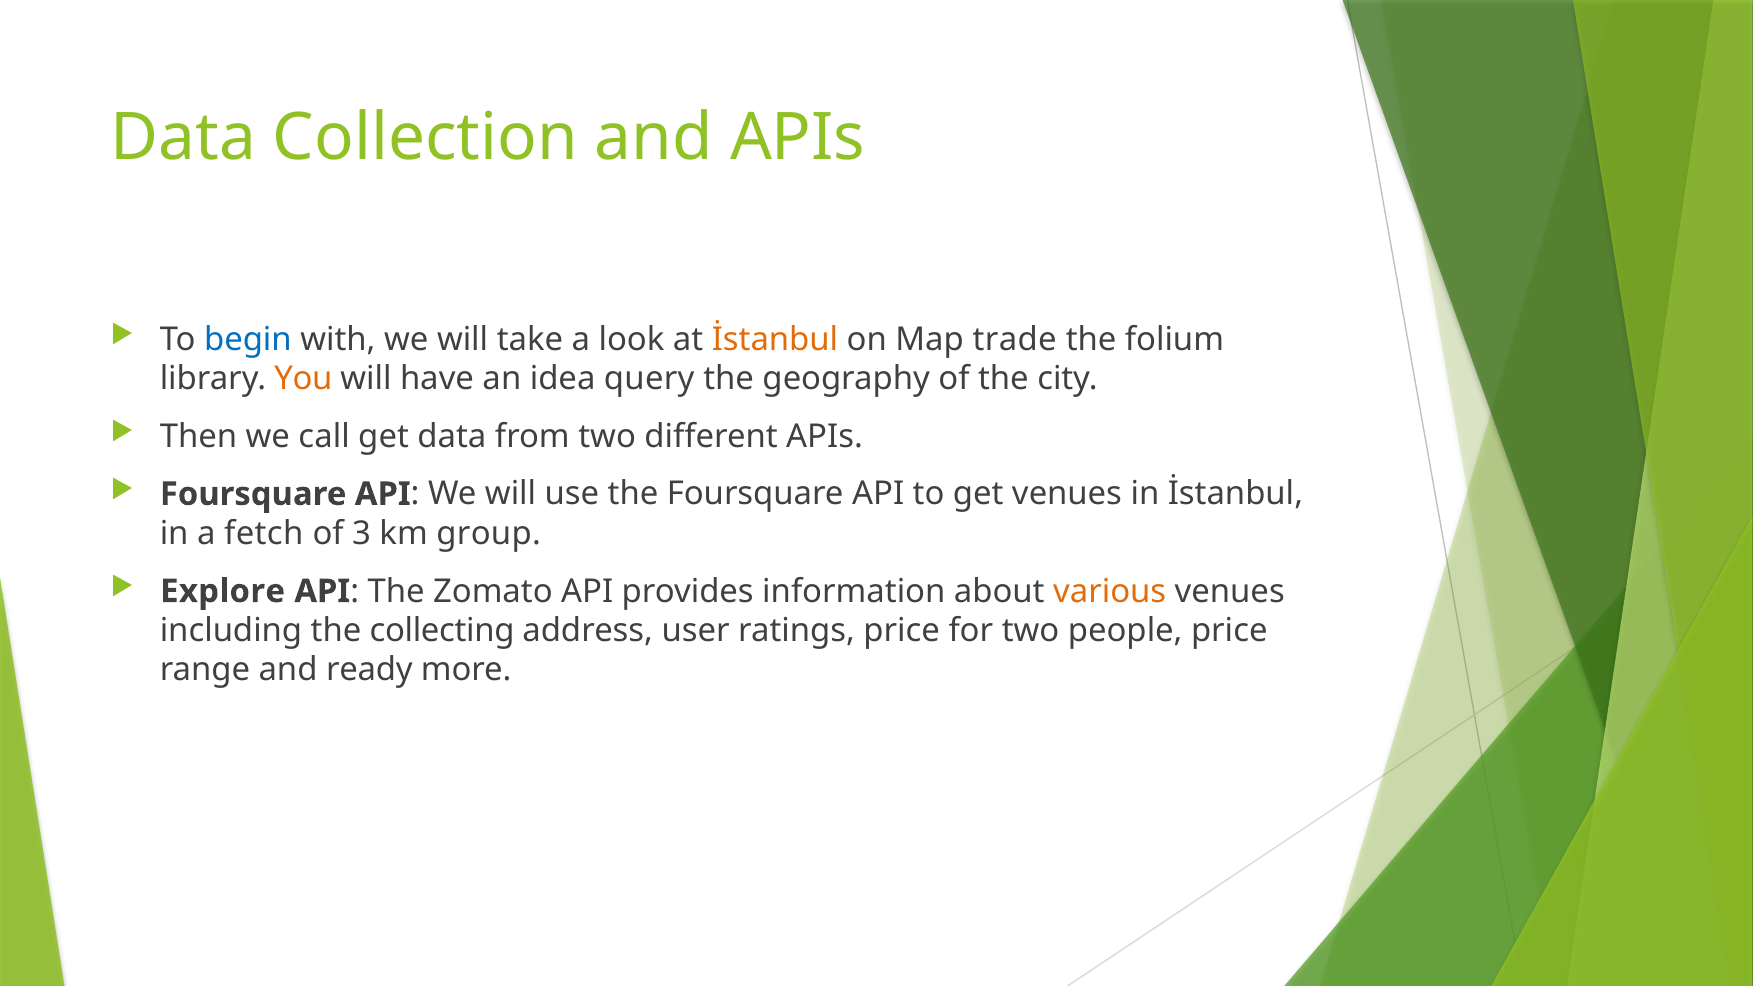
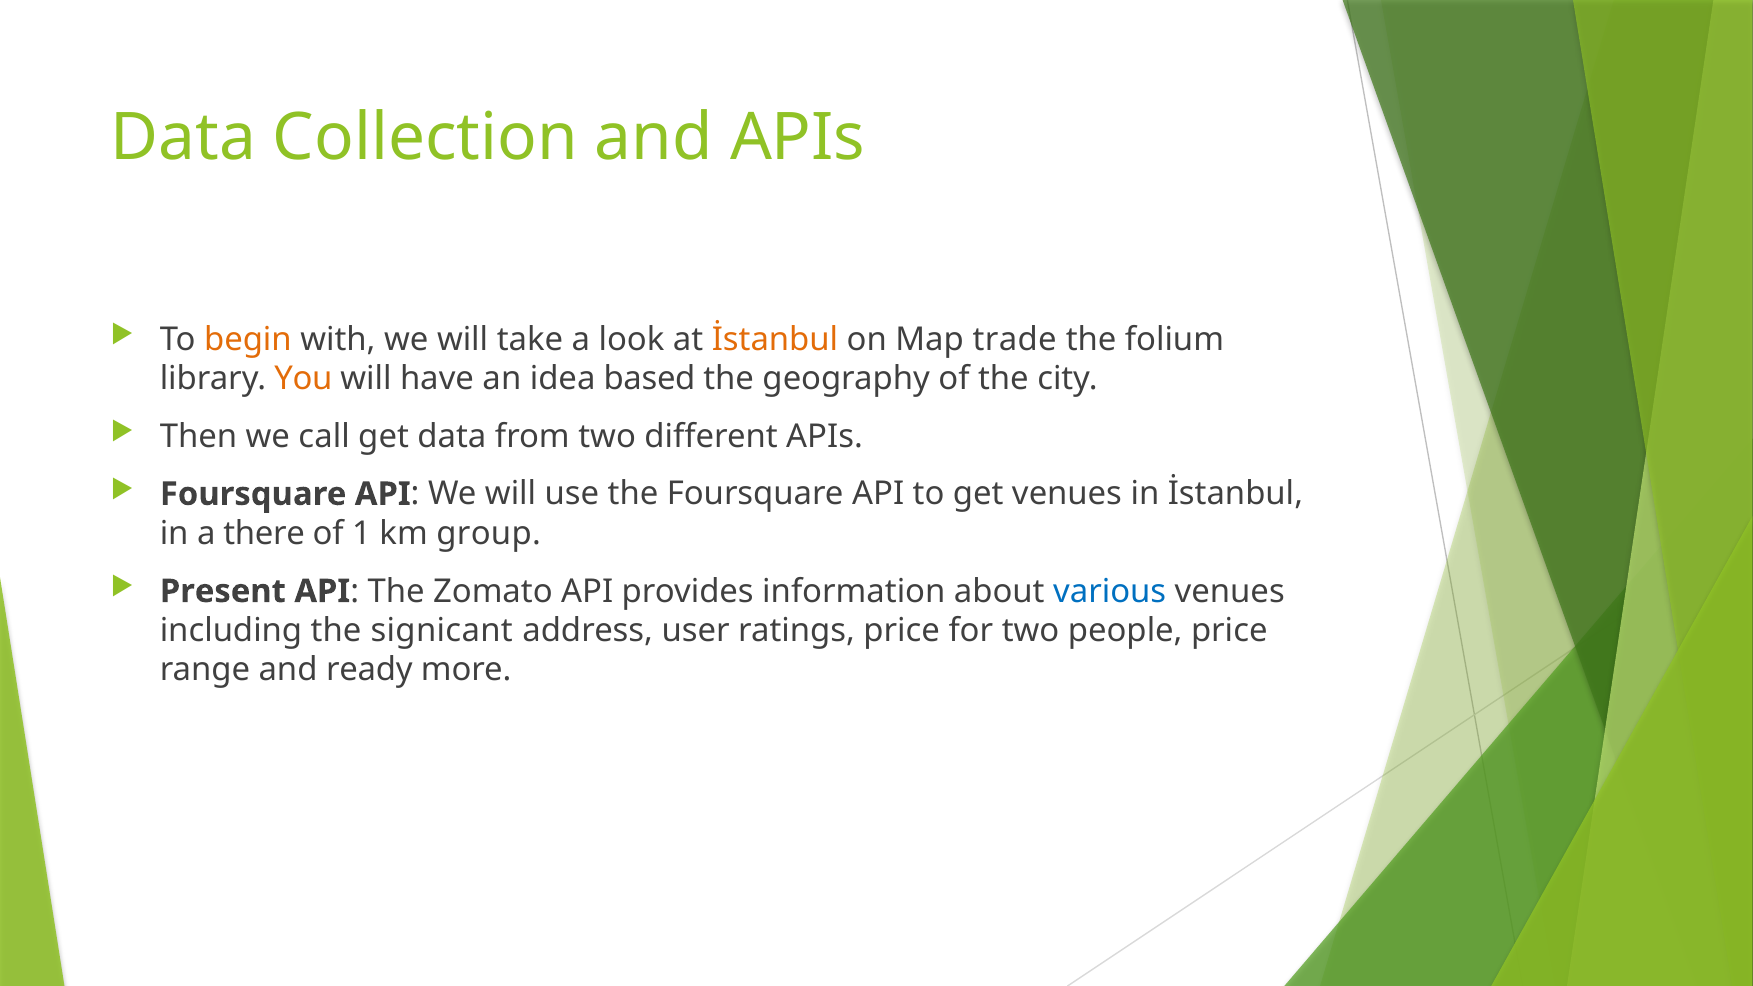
begin colour: blue -> orange (248, 339)
query: query -> based (650, 379)
fetch: fetch -> there (264, 534)
3: 3 -> 1 (362, 534)
Explore: Explore -> Present (223, 591)
various colour: orange -> blue (1110, 591)
collecting: collecting -> signicant (442, 631)
